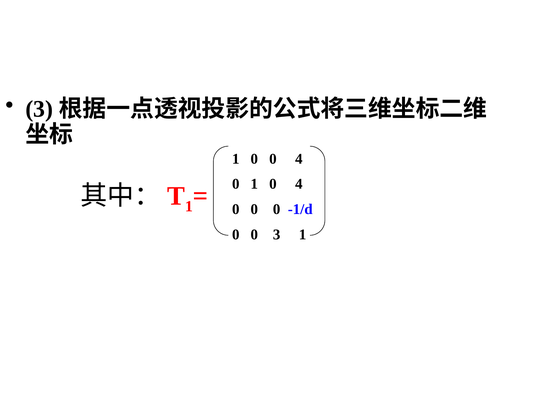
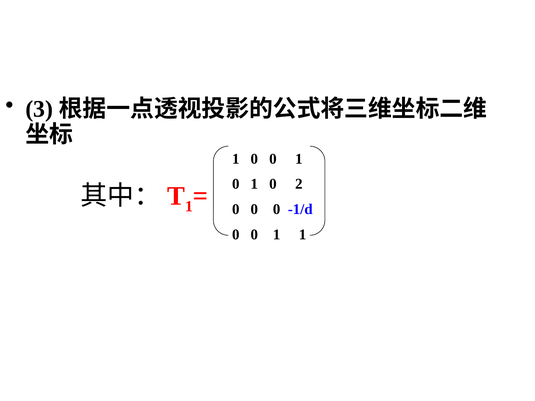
1 0 0 4: 4 -> 1 (299, 159)
1 0 4: 4 -> 2 (299, 184)
3: 3 -> 1 (277, 235)
